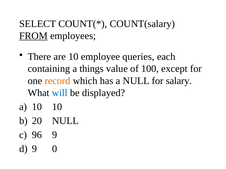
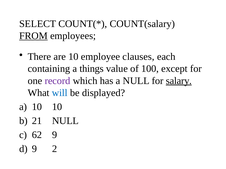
queries: queries -> clauses (138, 57)
record colour: orange -> purple (58, 81)
salary underline: none -> present (179, 81)
20: 20 -> 21 (37, 121)
96: 96 -> 62 (37, 135)
0: 0 -> 2 (55, 149)
